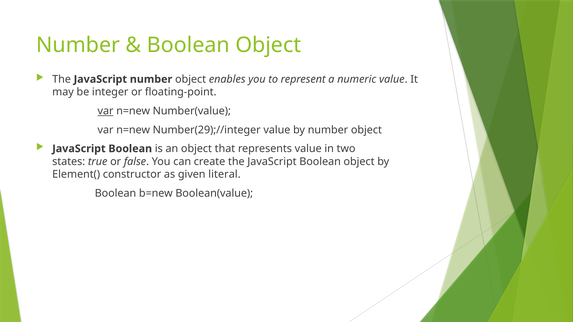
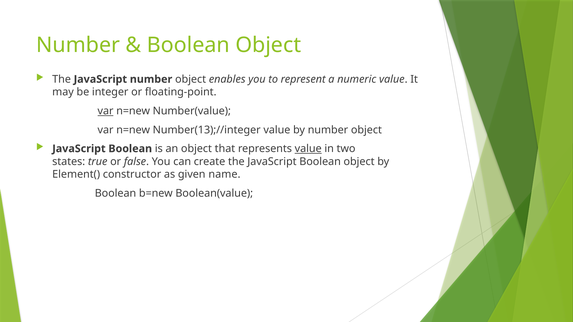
Number(29);//integer: Number(29);//integer -> Number(13);//integer (207, 130)
value underline: none -> present (308, 149)
literal: literal -> name (224, 175)
